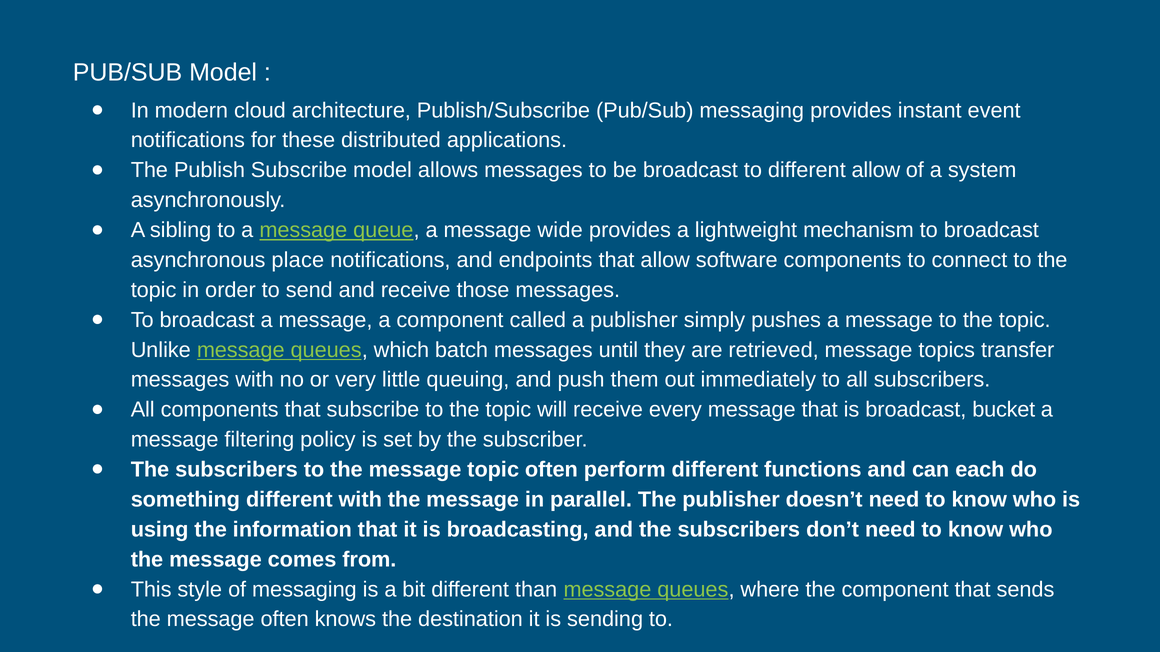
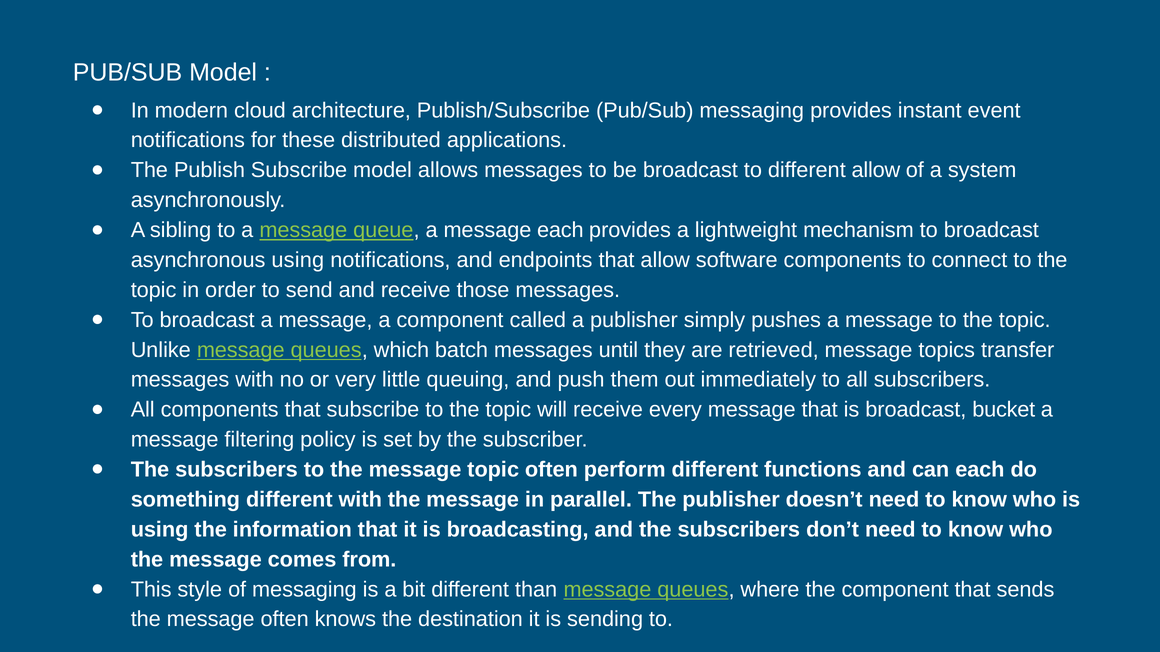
message wide: wide -> each (560, 230)
asynchronous place: place -> using (298, 260)
